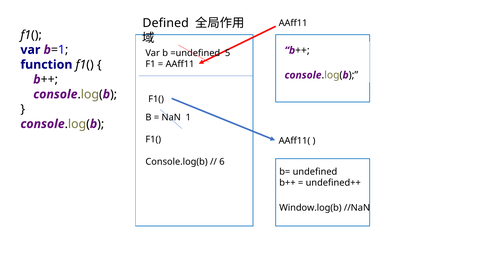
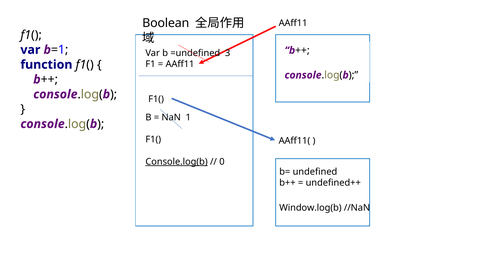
Defined: Defined -> Boolean (166, 23)
5: 5 -> 3 (228, 53)
Console.log(b underline: none -> present (177, 162)
6: 6 -> 0 (222, 162)
